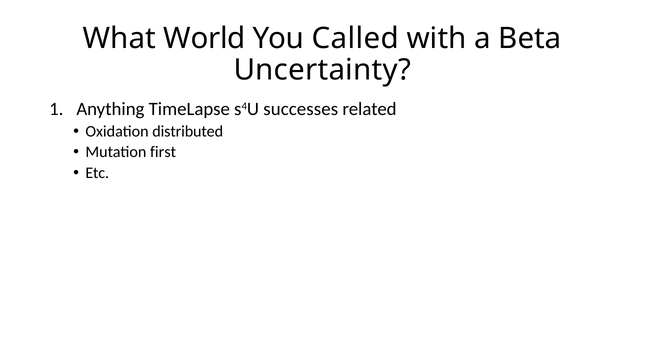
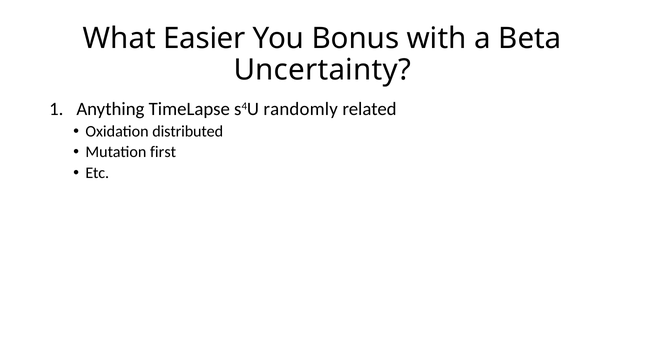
World: World -> Easier (204, 38)
Called: Called -> Bonus (356, 38)
successes: successes -> randomly (301, 109)
